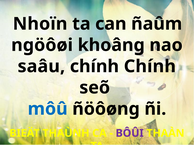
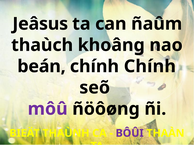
Nhoïn: Nhoïn -> Jeâsus (40, 24)
ngöôøi: ngöôøi -> thaùch (42, 45)
saâu: saâu -> beán (42, 67)
môû colour: blue -> purple (48, 109)
